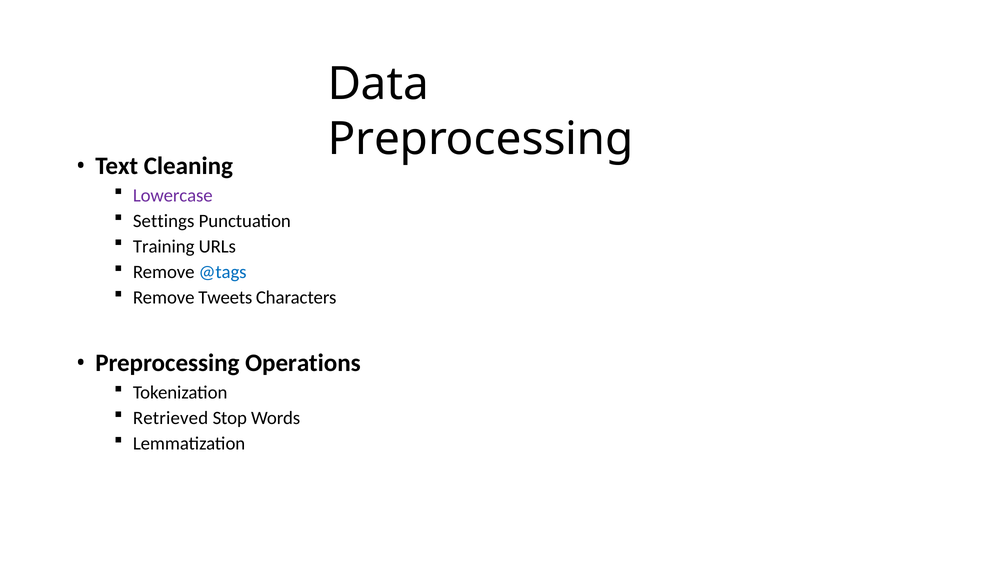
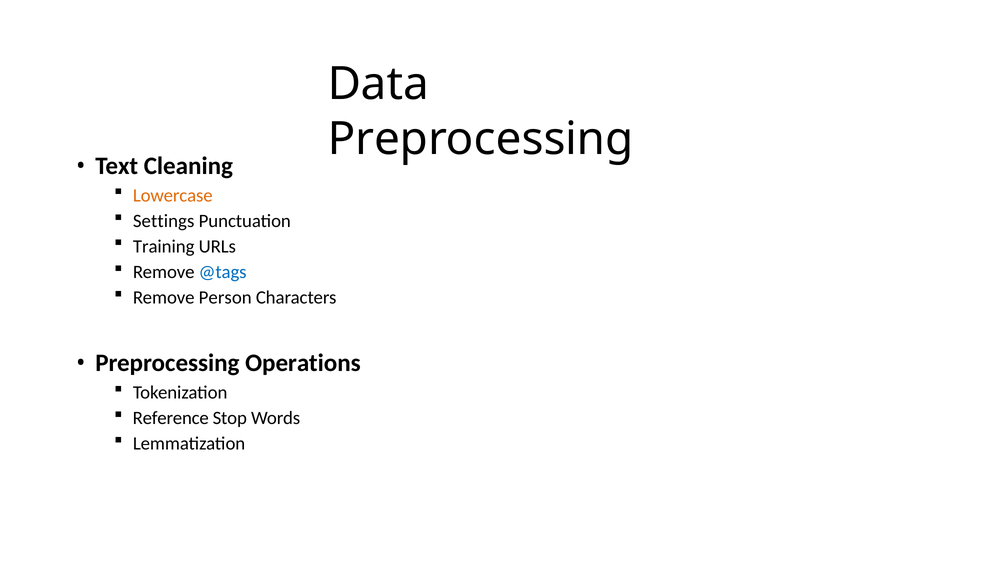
Lowercase colour: purple -> orange (173, 195)
Tweets: Tweets -> Person (225, 298)
Retrieved: Retrieved -> Reference (171, 418)
